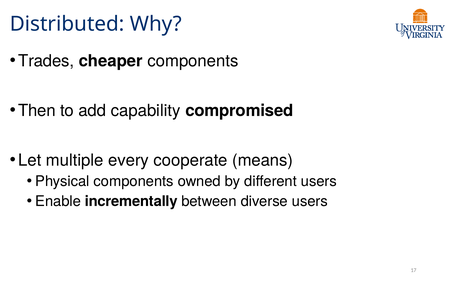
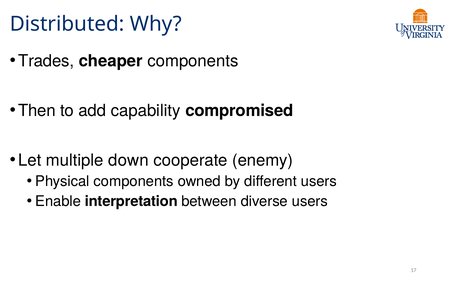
every: every -> down (128, 160)
means: means -> enemy (263, 160)
incrementally: incrementally -> interpretation (131, 201)
